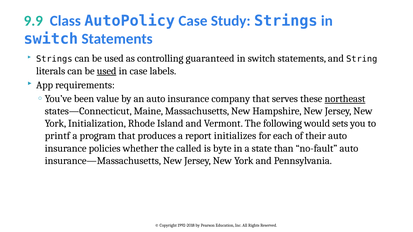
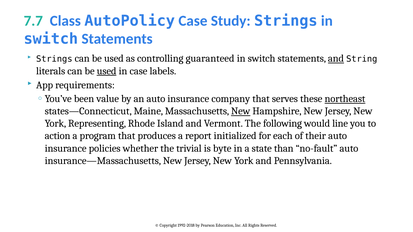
9.9: 9.9 -> 7.7 (33, 21)
and underline: none -> present (336, 59)
New underline: none -> present (241, 111)
Initialization: Initialization -> Representing (97, 124)
sets: sets -> line (340, 124)
printf: printf -> action (58, 136)
initializes: initializes -> initialized (235, 136)
called: called -> trivial (189, 148)
